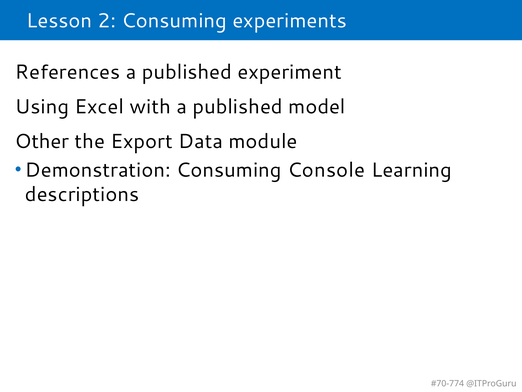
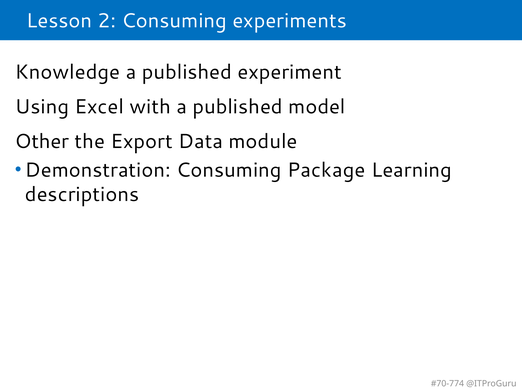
References: References -> Knowledge (68, 72)
Console: Console -> Package (326, 170)
